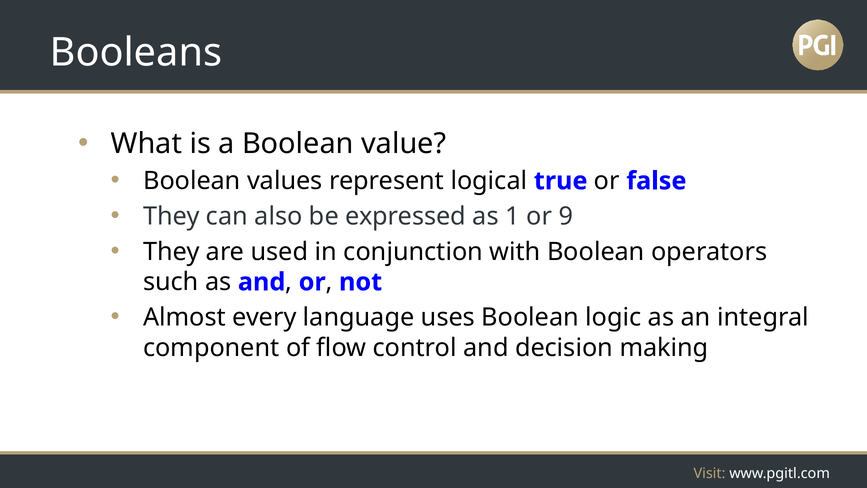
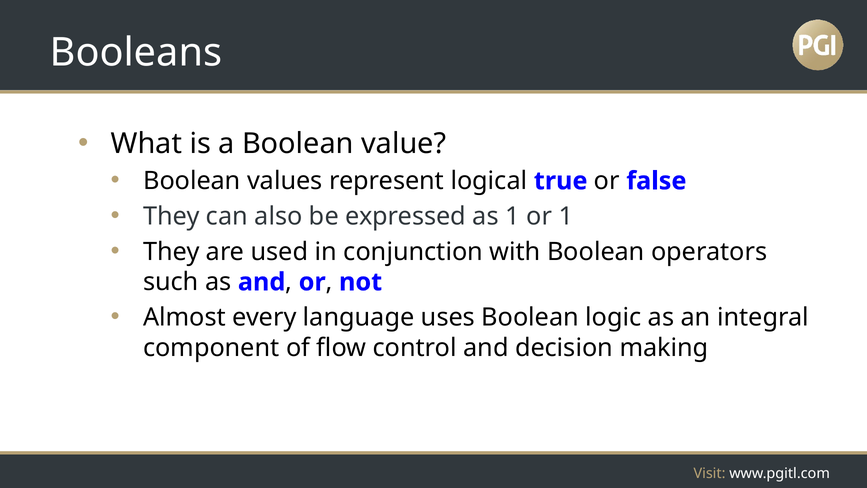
or 9: 9 -> 1 (566, 216)
